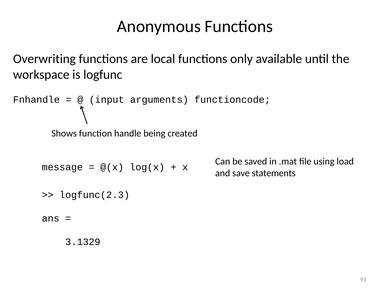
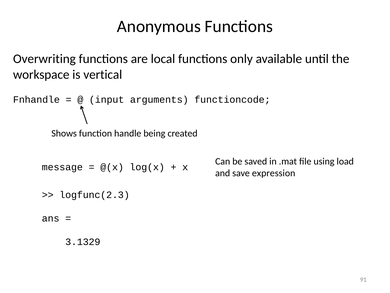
logfunc: logfunc -> vertical (103, 74)
statements: statements -> expression (274, 173)
